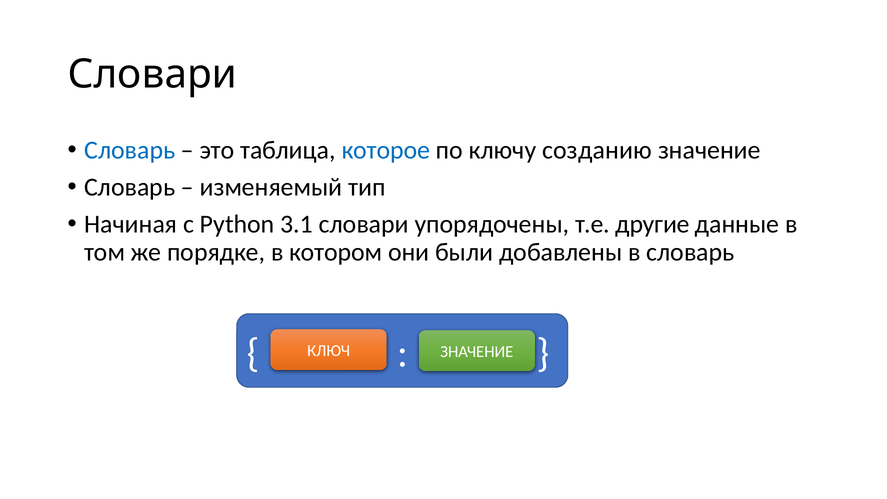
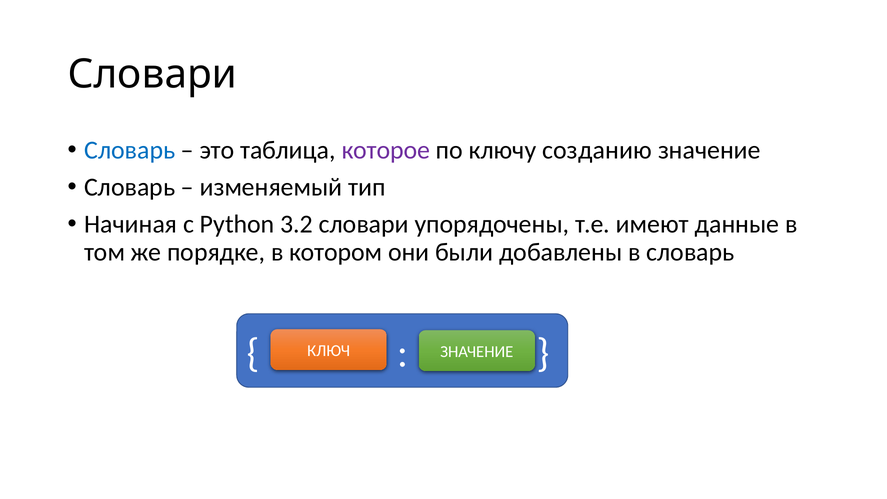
которое colour: blue -> purple (386, 150)
3.1: 3.1 -> 3.2 (297, 224)
другие: другие -> имеют (652, 224)
